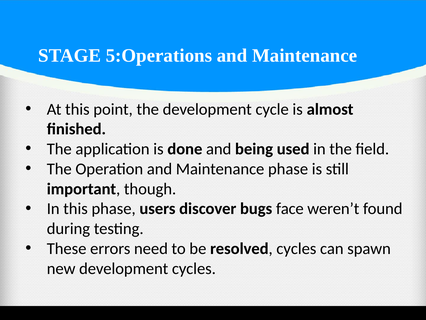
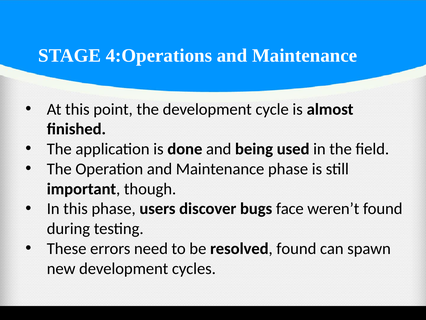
5:Operations: 5:Operations -> 4:Operations (159, 56)
resolved cycles: cycles -> found (296, 248)
